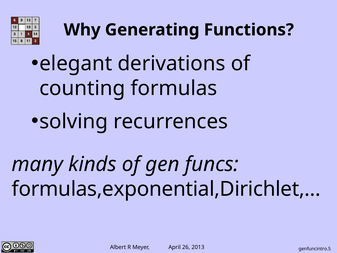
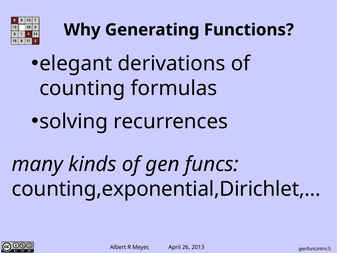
formulas,exponential,Dirichlet,…: formulas,exponential,Dirichlet,… -> counting,exponential,Dirichlet,… (166, 189)
